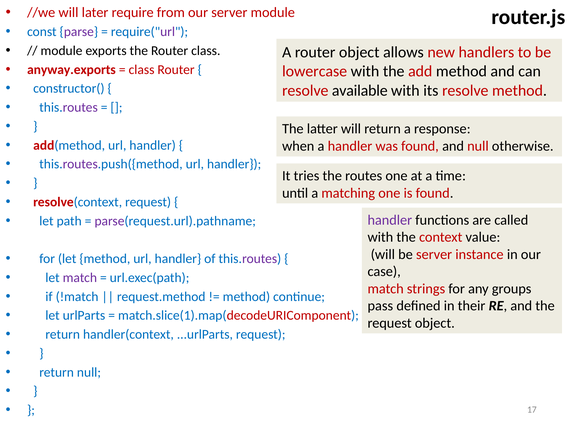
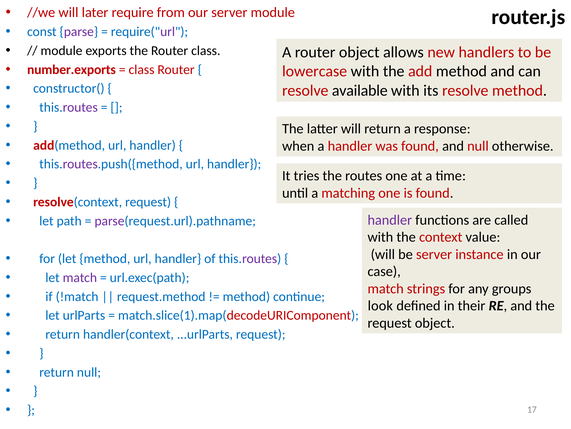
anyway.exports: anyway.exports -> number.exports (71, 69)
pass: pass -> look (380, 305)
